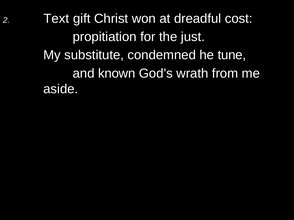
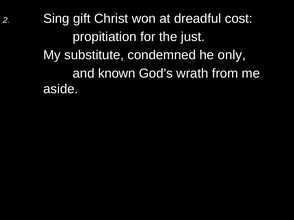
Text: Text -> Sing (56, 19)
tune: tune -> only (232, 55)
